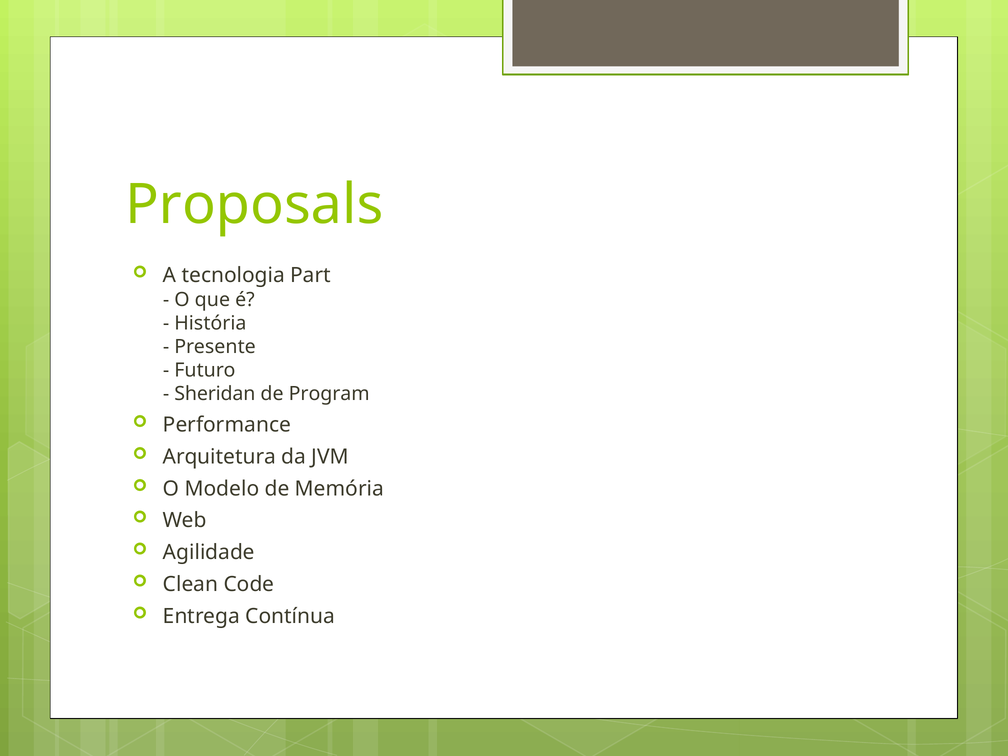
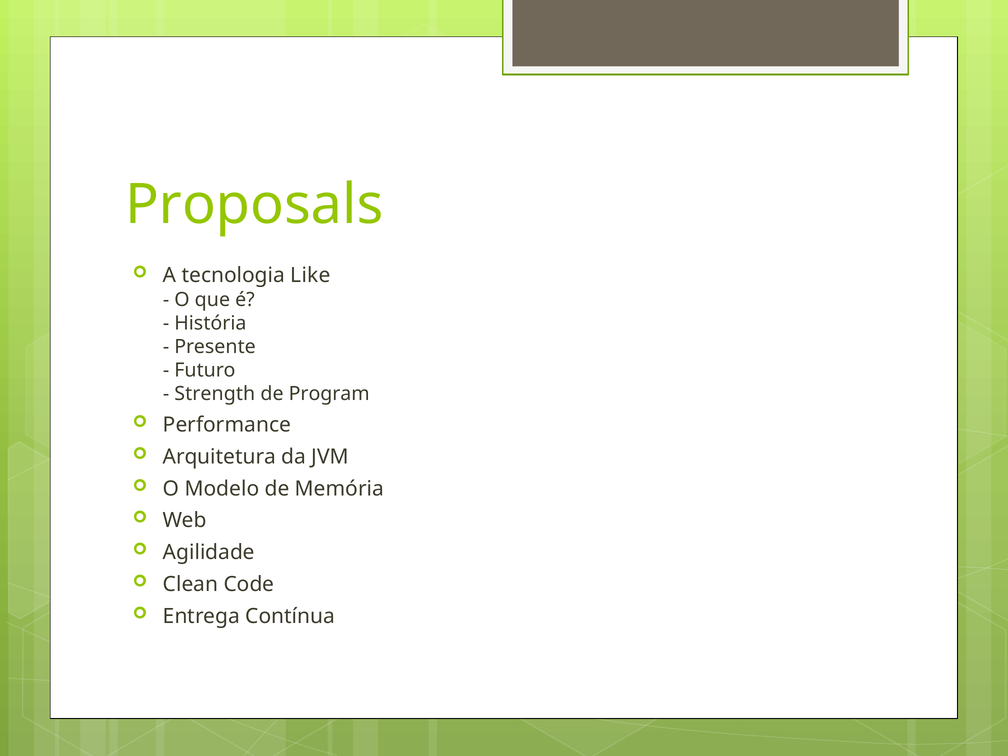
Part: Part -> Like (310, 275)
Sheridan: Sheridan -> Strength (215, 394)
